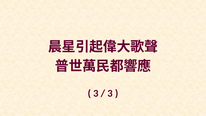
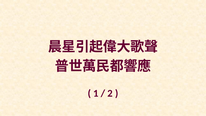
3: 3 -> 1 (96, 93)
3: 3 -> 2 (110, 93)
